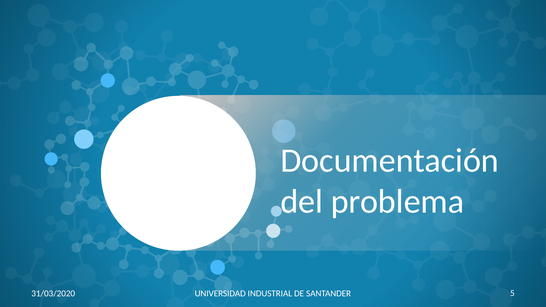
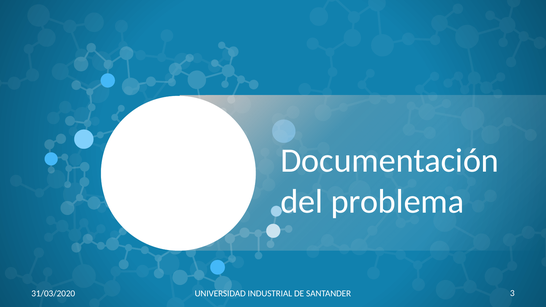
5: 5 -> 3 (512, 293)
